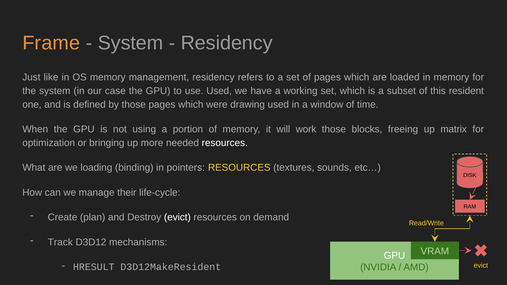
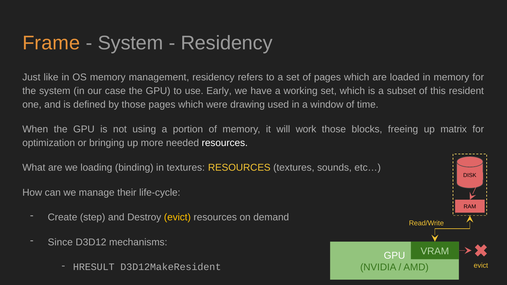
use Used: Used -> Early (219, 91)
in pointers: pointers -> textures (186, 168)
plan: plan -> step (93, 218)
evict colour: white -> yellow (177, 218)
Track: Track -> Since (60, 242)
